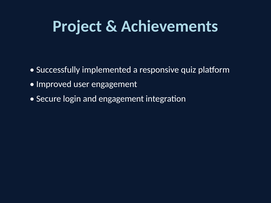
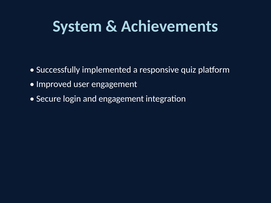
Project: Project -> System (77, 26)
